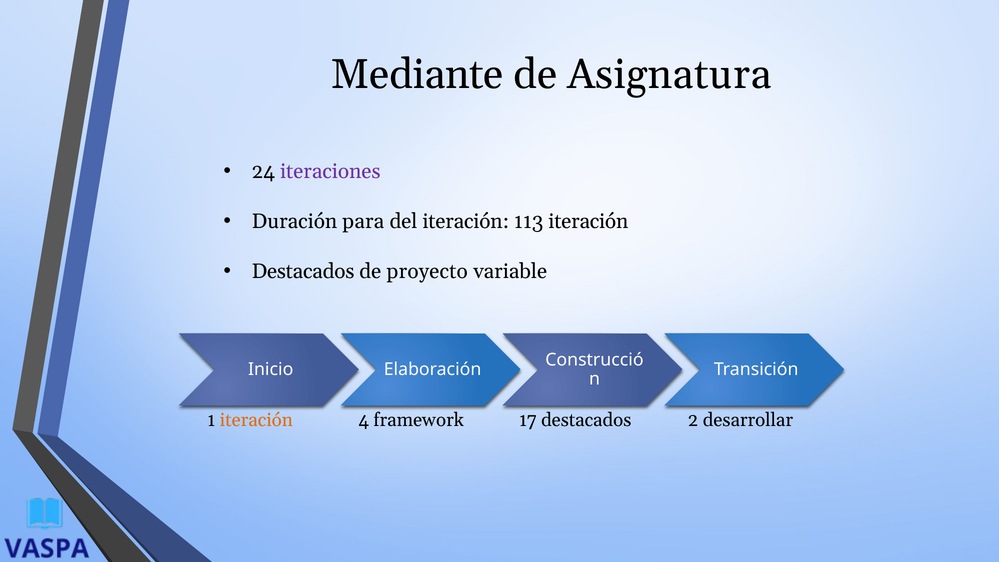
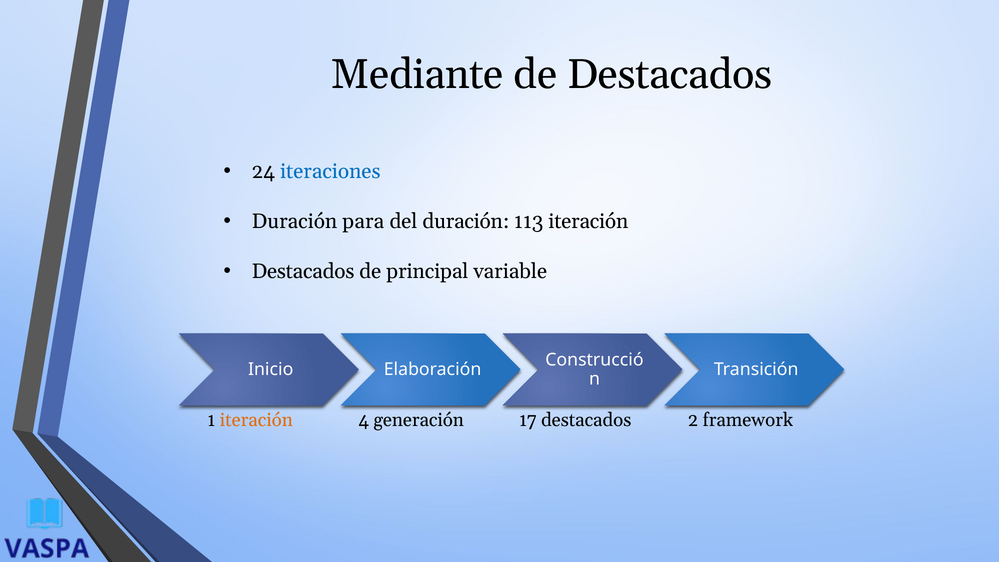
de Asignatura: Asignatura -> Destacados (670, 75)
iteraciones colour: purple -> blue (330, 172)
del iteración: iteración -> duración (466, 221)
proyecto: proyecto -> principal (427, 271)
framework: framework -> generación (419, 420)
desarrollar: desarrollar -> framework (748, 420)
